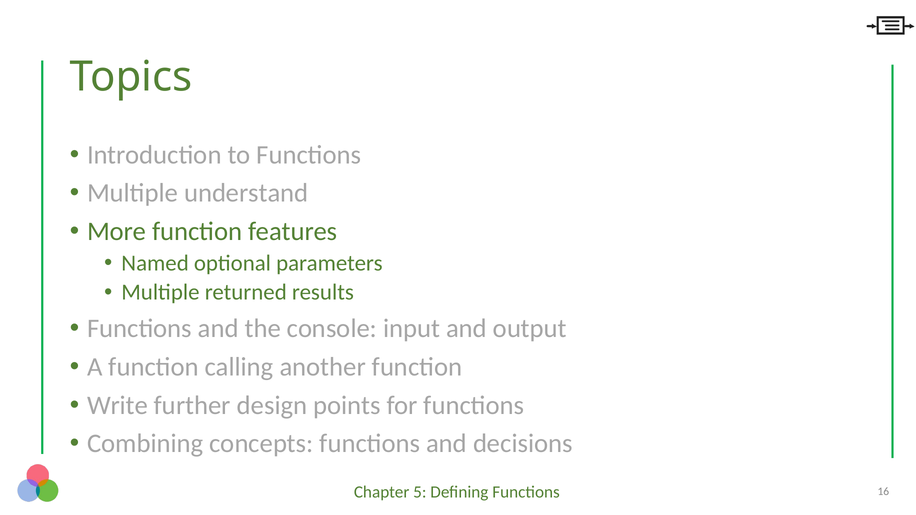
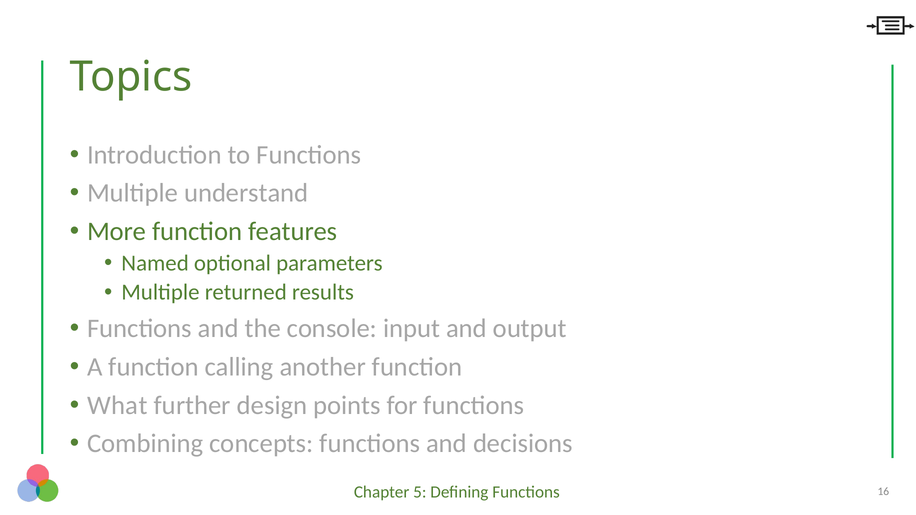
Write: Write -> What (117, 406)
